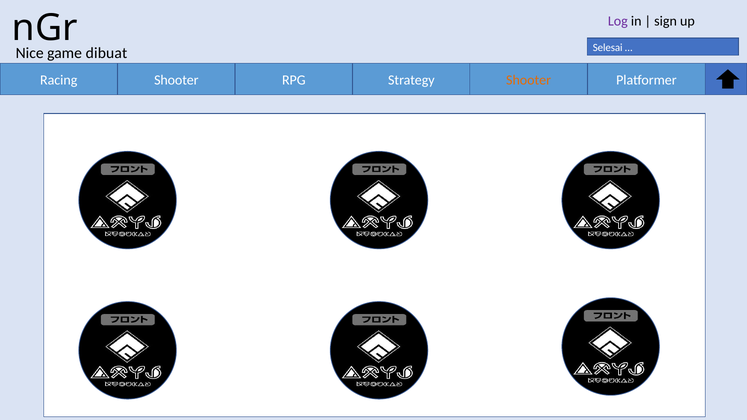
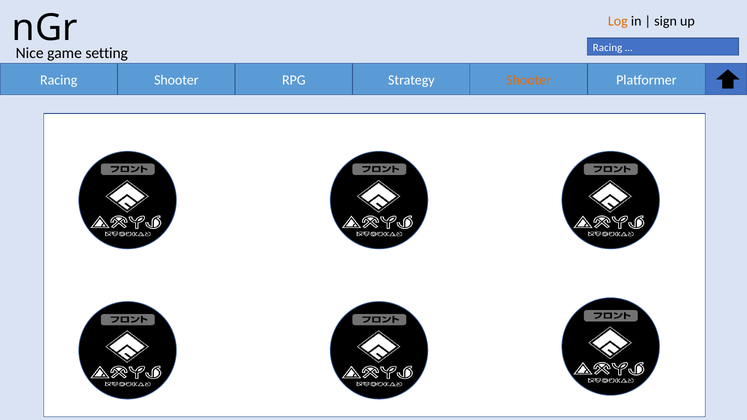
Log colour: purple -> orange (618, 21)
Selesai: Selesai -> Racing (608, 47)
dibuat: dibuat -> setting (107, 53)
